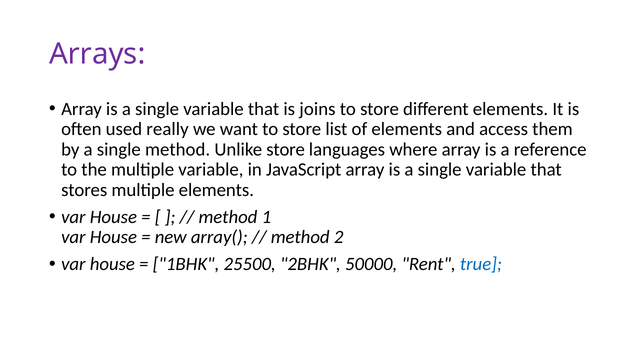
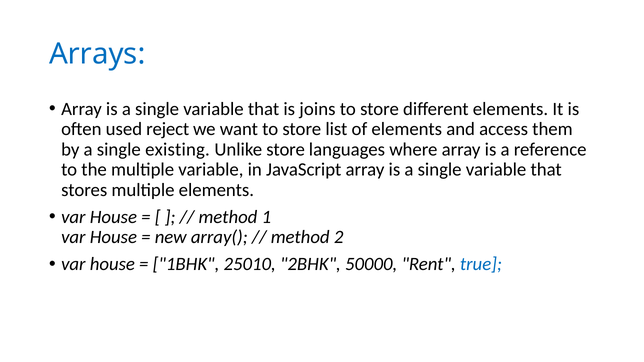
Arrays colour: purple -> blue (97, 54)
really: really -> reject (168, 129)
single method: method -> existing (178, 149)
25500: 25500 -> 25010 (250, 264)
